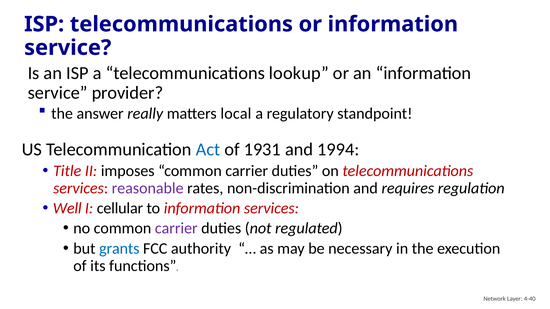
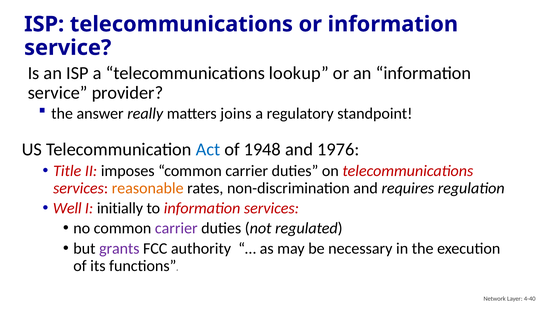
local: local -> joins (236, 114)
1931: 1931 -> 1948 (262, 150)
1994: 1994 -> 1976 (338, 150)
reasonable colour: purple -> orange (148, 188)
cellular: cellular -> initially (120, 208)
grants colour: blue -> purple (119, 249)
